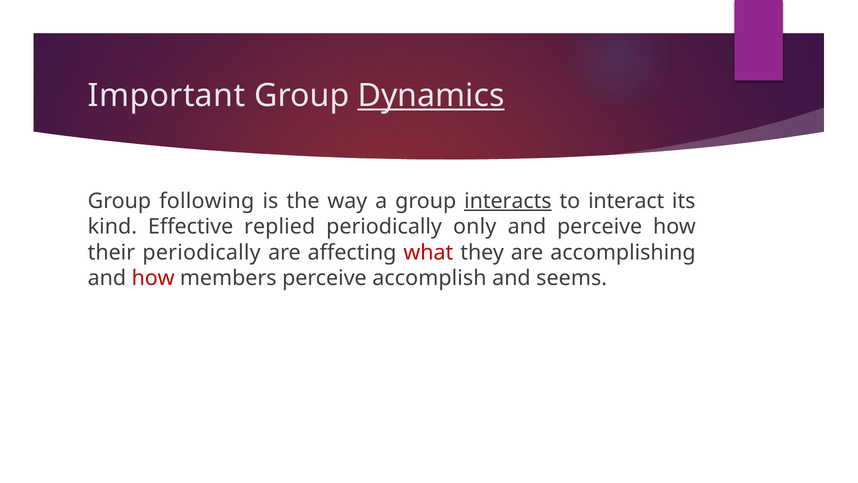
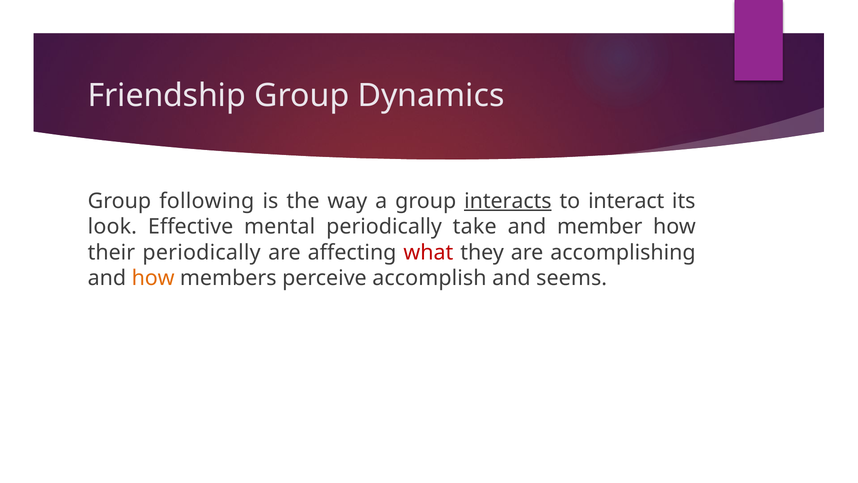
Important: Important -> Friendship (167, 96)
Dynamics underline: present -> none (431, 96)
kind: kind -> look (112, 227)
replied: replied -> mental (280, 227)
only: only -> take (475, 227)
and perceive: perceive -> member (600, 227)
how colour: red -> orange (153, 278)
